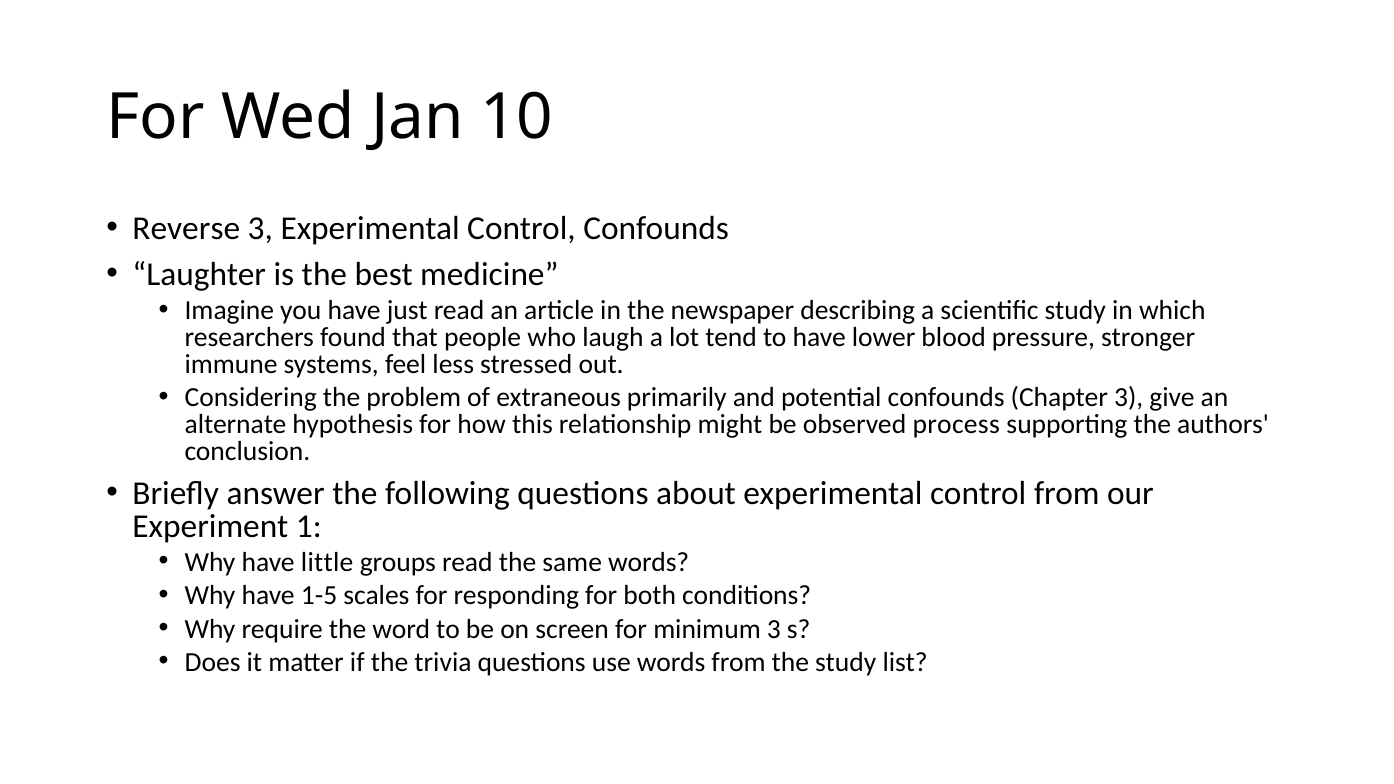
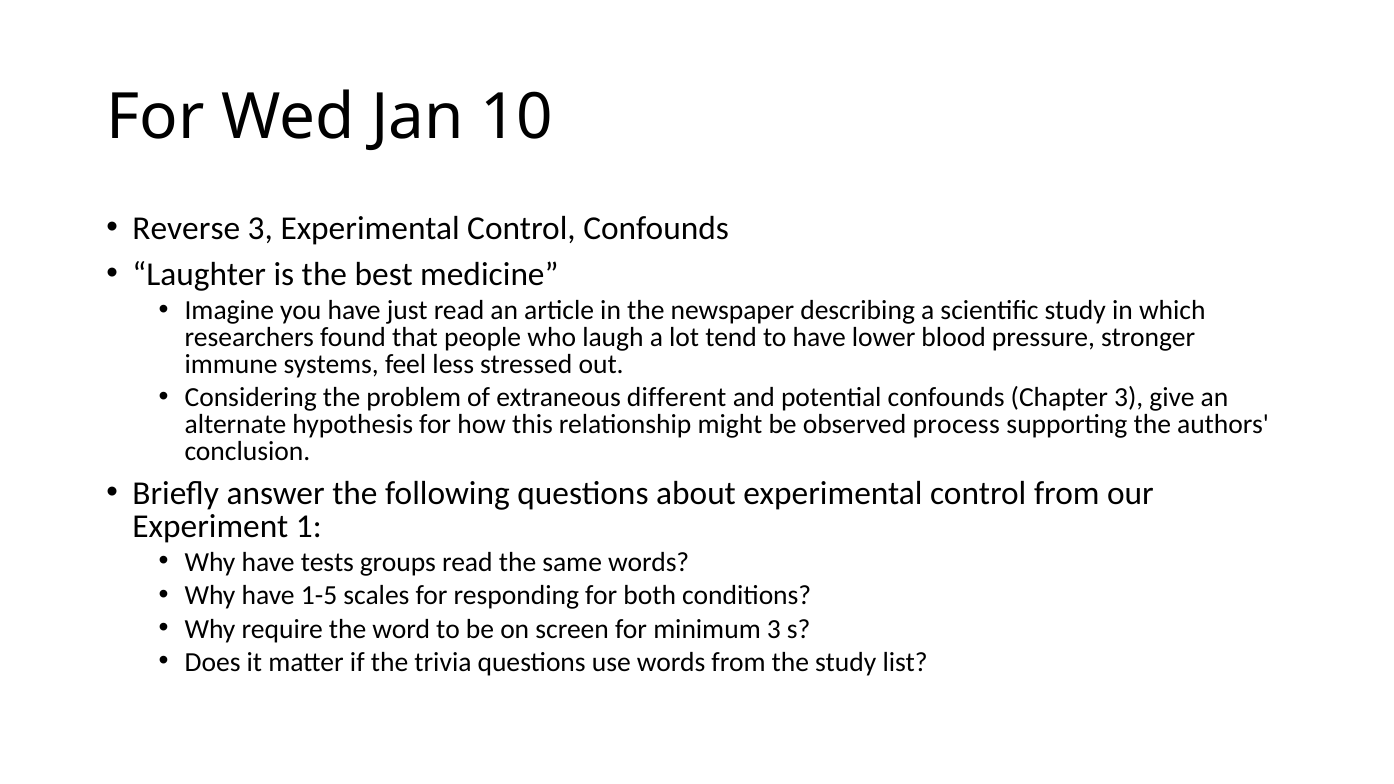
primarily: primarily -> different (677, 398)
little: little -> tests (327, 562)
